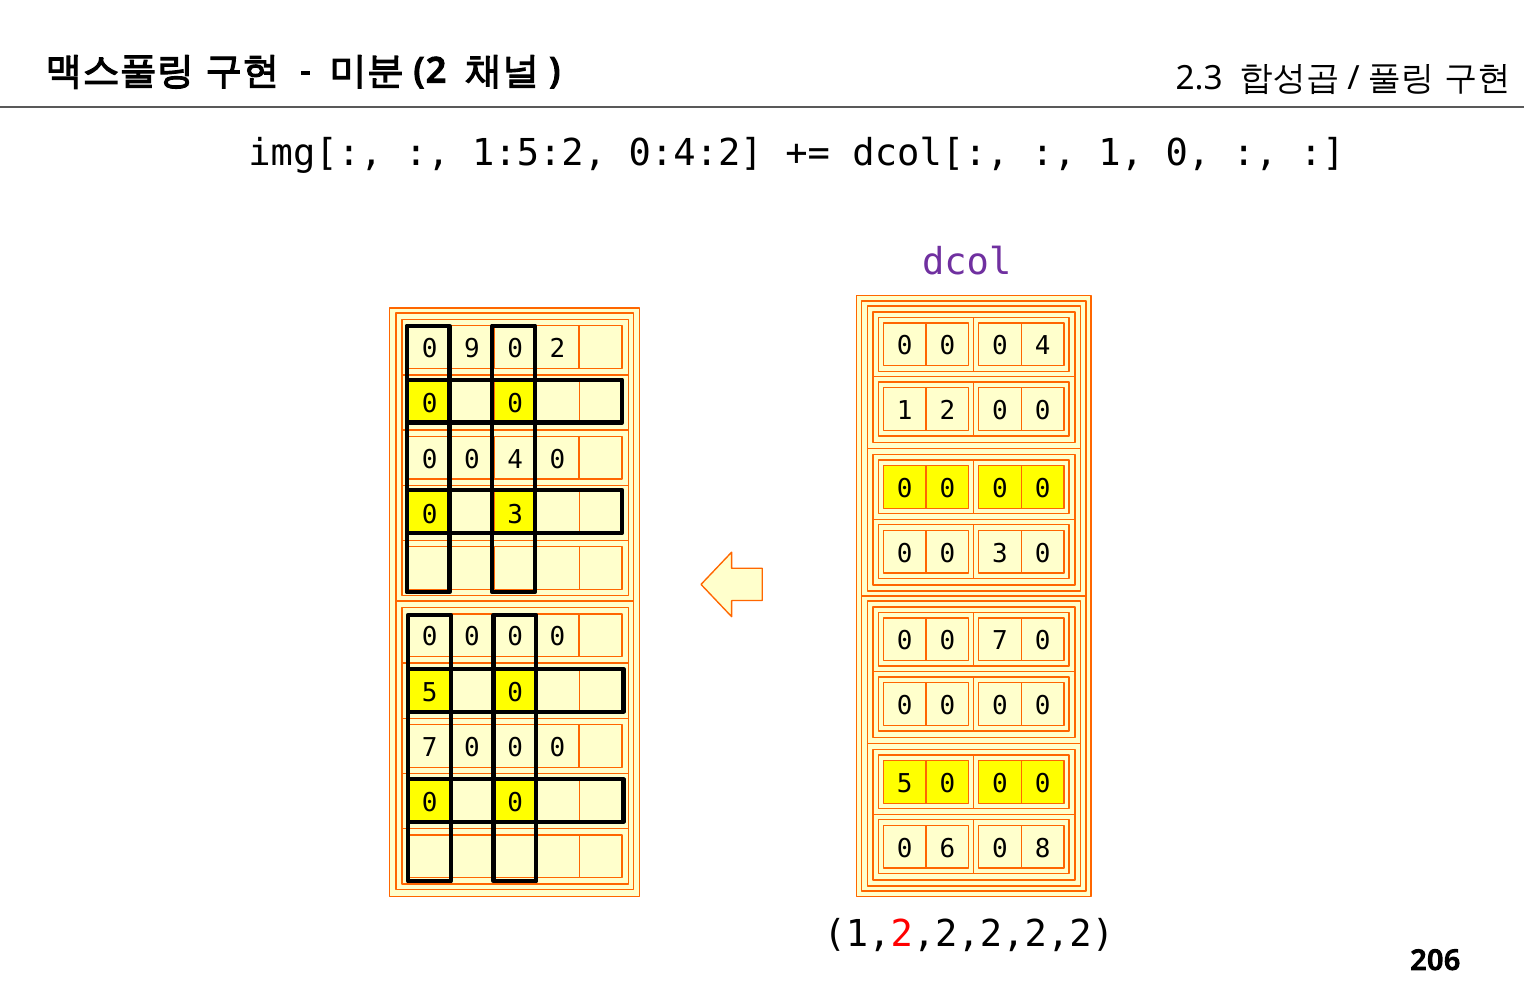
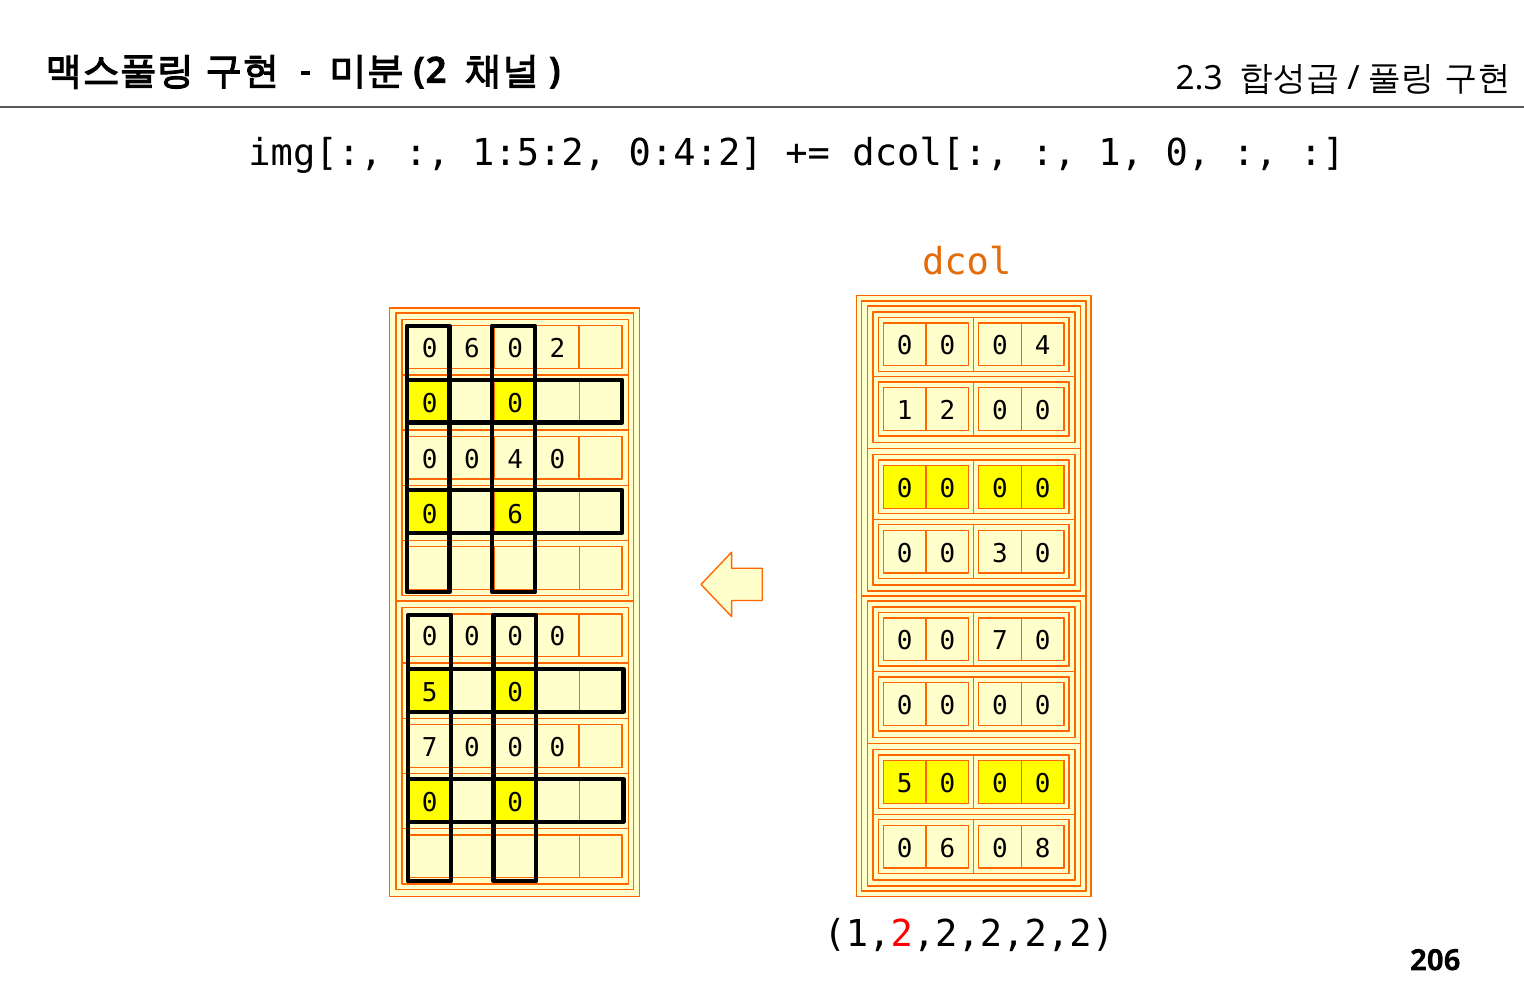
dcol colour: purple -> orange (967, 262)
9: 9 -> 6 (472, 349)
3: 3 -> 6 (515, 515)
